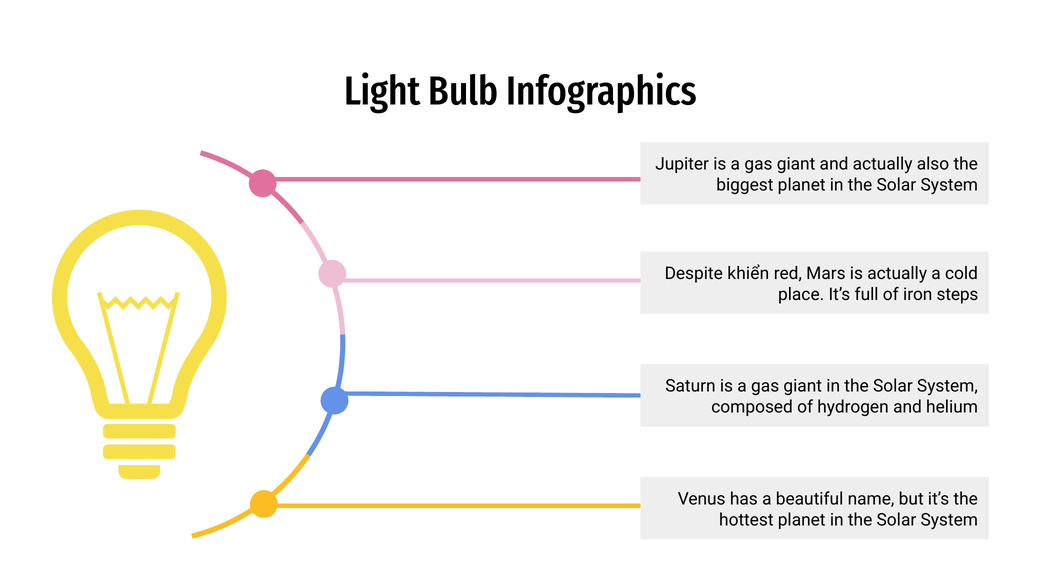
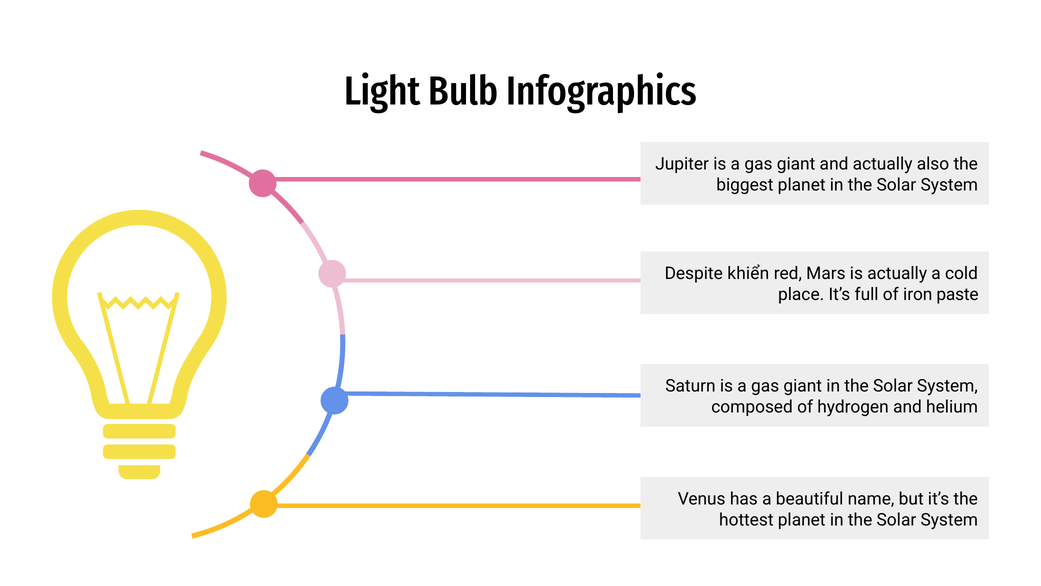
steps: steps -> paste (958, 294)
